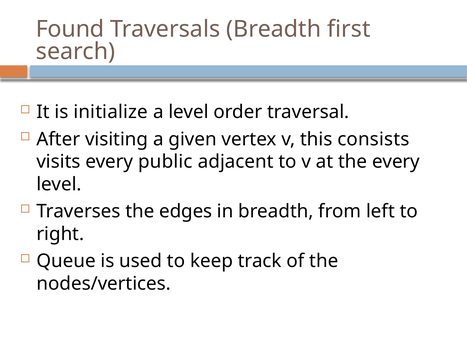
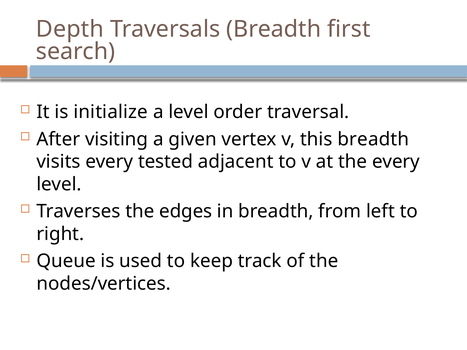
Found: Found -> Depth (70, 29)
this consists: consists -> breadth (373, 139)
public: public -> tested (166, 162)
